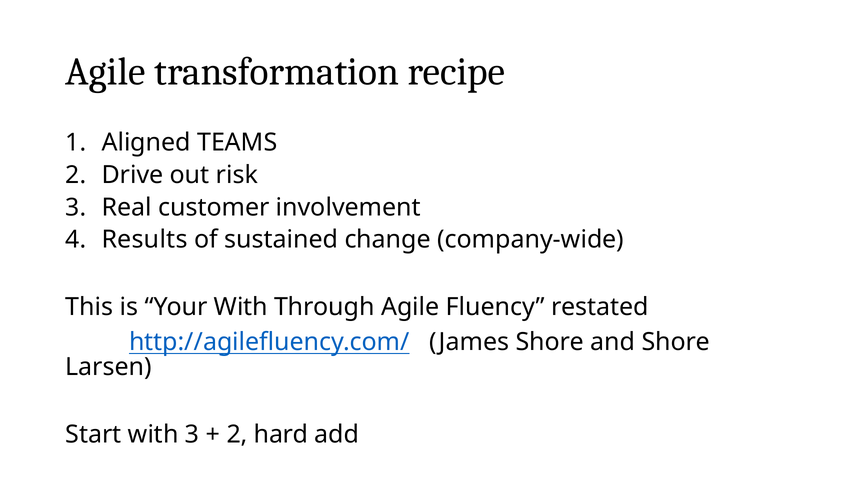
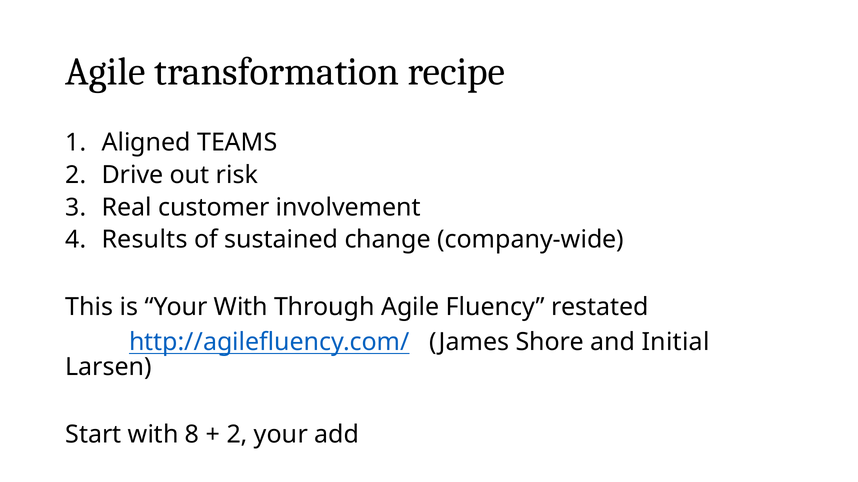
and Shore: Shore -> Initial (676, 342)
with 3: 3 -> 8 (192, 435)
2 hard: hard -> your (281, 435)
